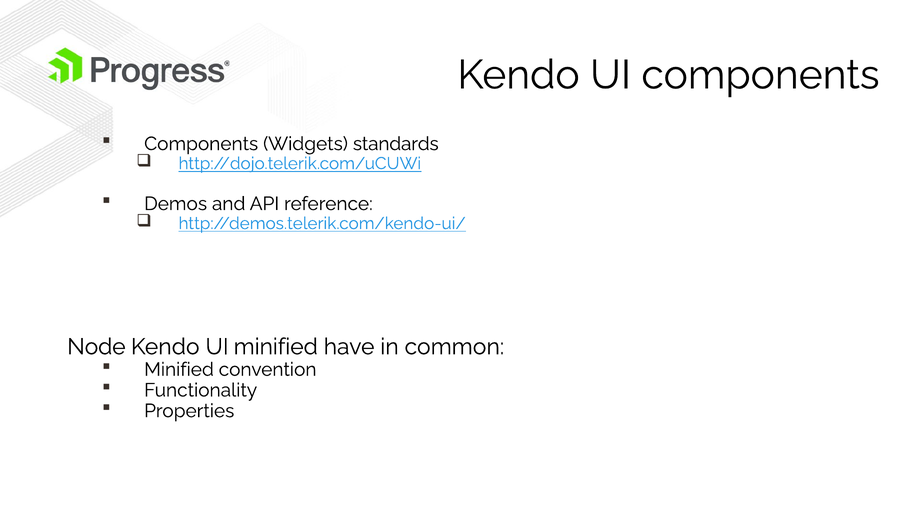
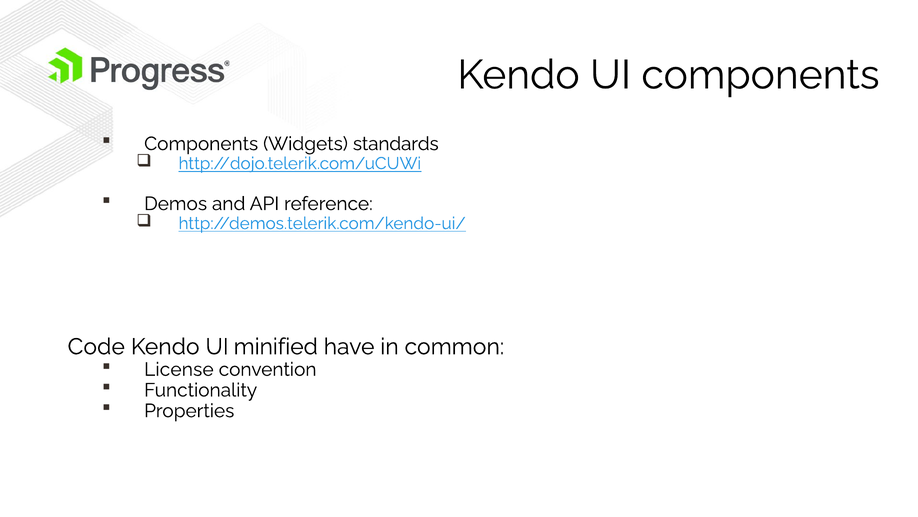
Node: Node -> Code (96, 346)
Minified: Minified -> License (179, 369)
